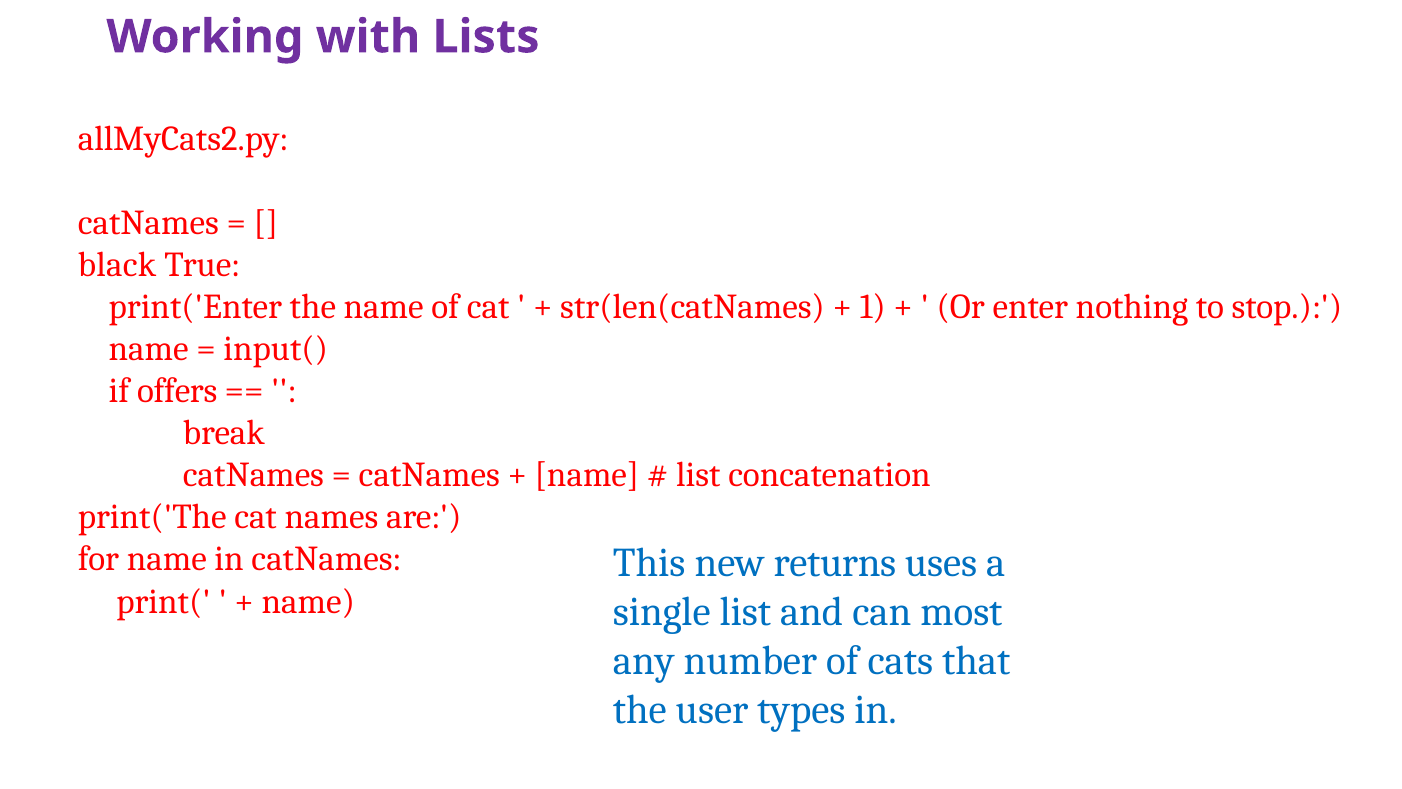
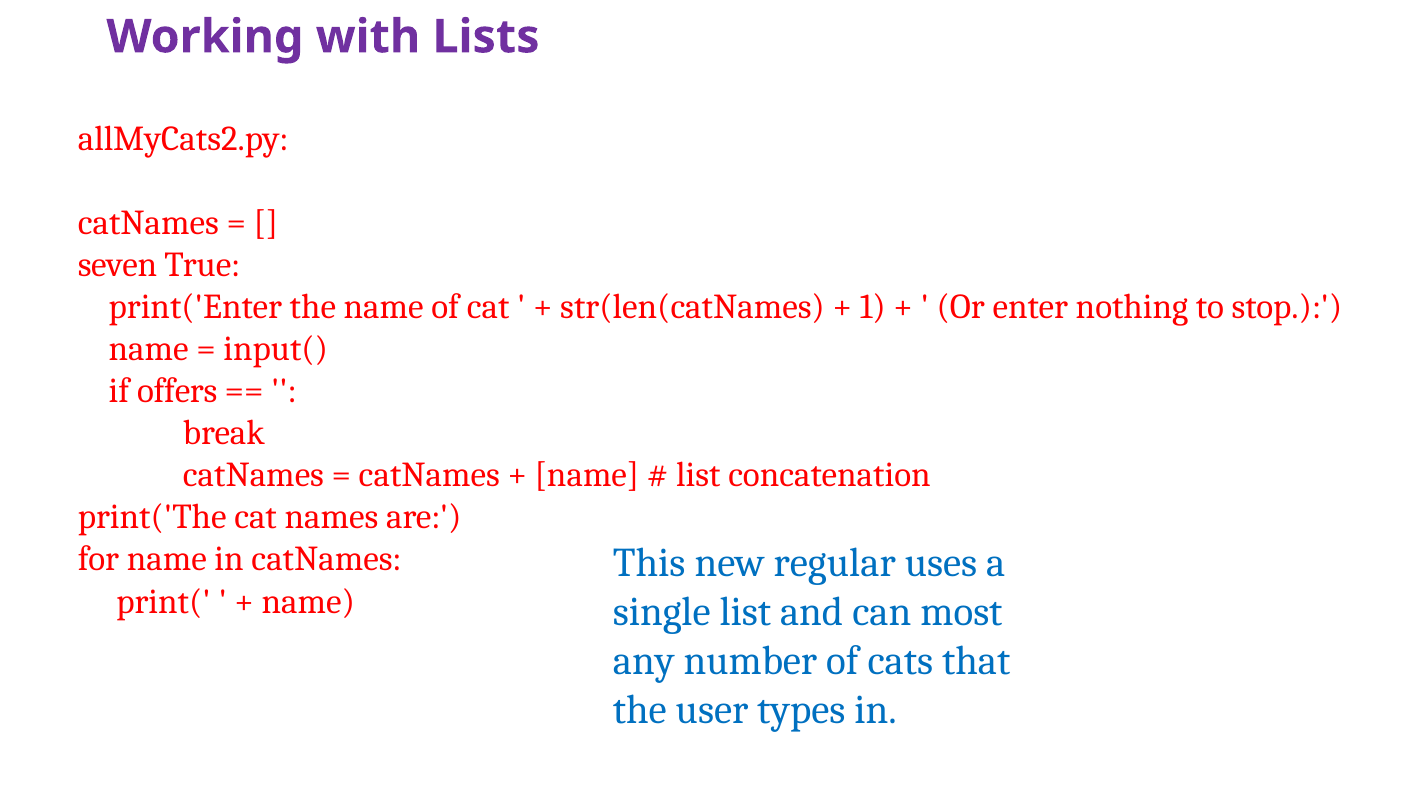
black: black -> seven (117, 265)
returns: returns -> regular (835, 563)
